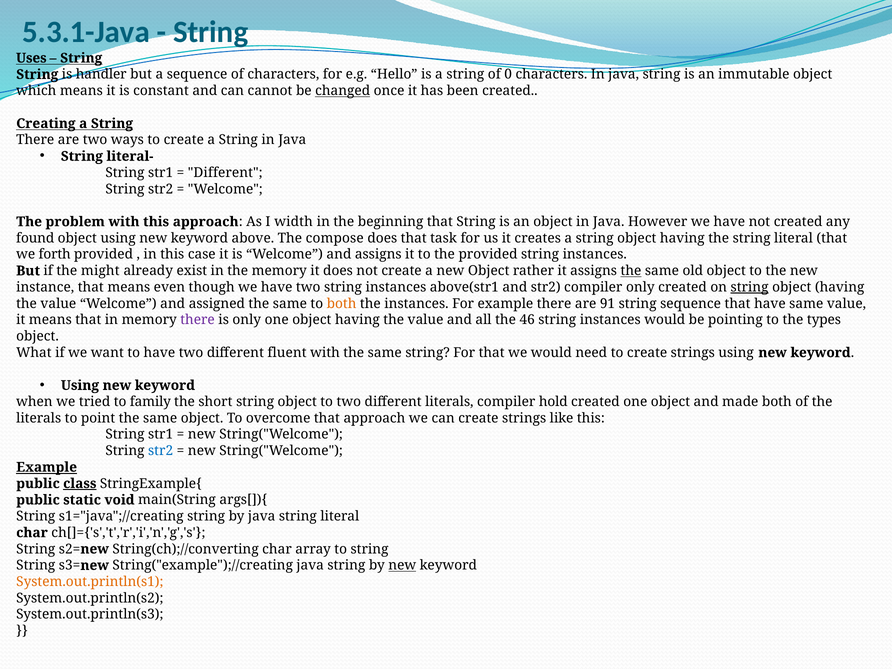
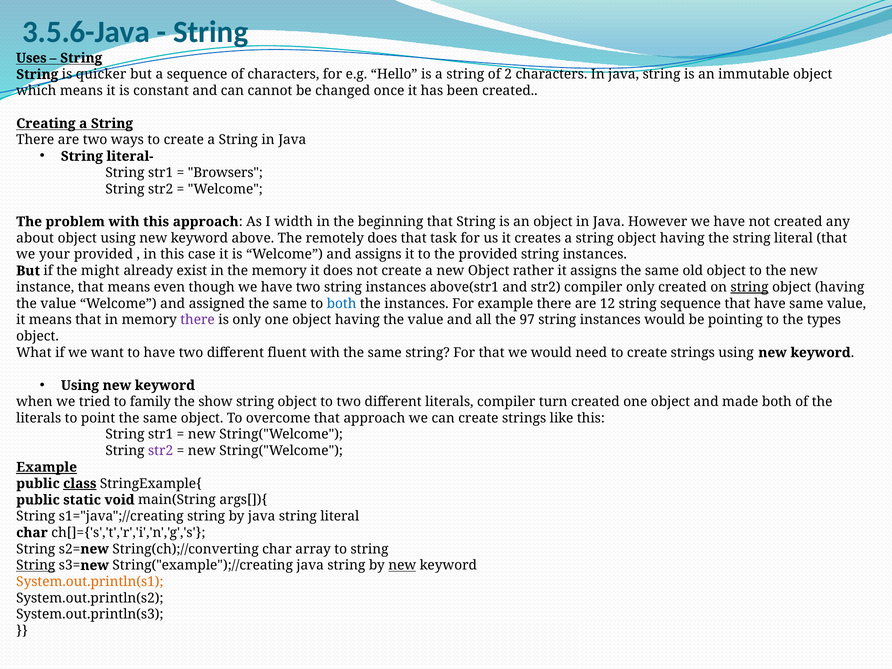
5.3.1-Java: 5.3.1-Java -> 3.5.6-Java (86, 32)
handler: handler -> quicker (101, 74)
0: 0 -> 2 (508, 74)
changed underline: present -> none (343, 91)
Different: Different -> Browsers (225, 173)
found: found -> about (35, 238)
compose: compose -> remotely (335, 238)
forth: forth -> your (54, 254)
the underline: present -> none (631, 271)
both colour: orange -> blue (342, 304)
91: 91 -> 12 (607, 304)
46: 46 -> 97 (527, 320)
short: short -> show (215, 402)
hold: hold -> turn (553, 402)
str2 colour: blue -> purple (161, 451)
String underline: none -> present (36, 565)
